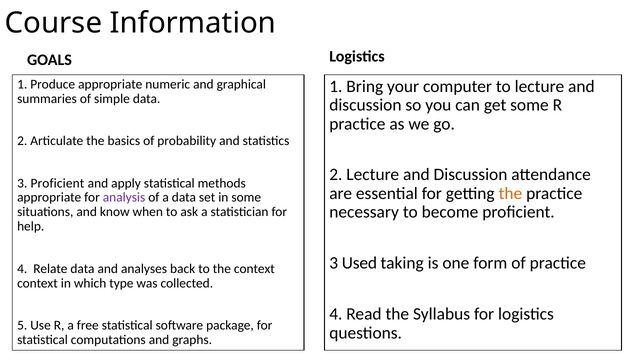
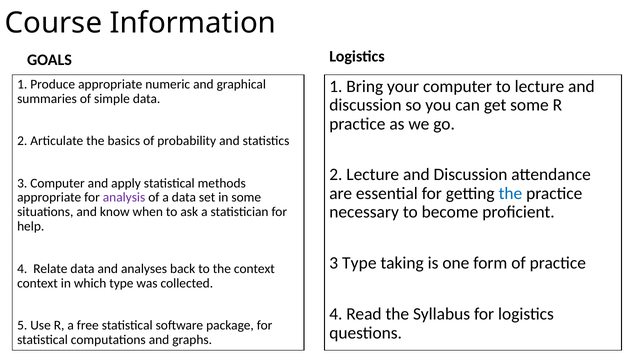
3 Proficient: Proficient -> Computer (58, 183)
the colour: orange -> blue (510, 194)
3 Used: Used -> Type (359, 263)
